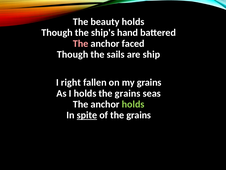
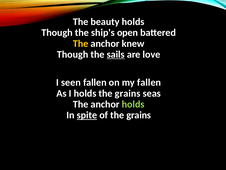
hand: hand -> open (128, 33)
The colour: pink -> yellow (81, 43)
faced: faced -> knew (133, 43)
sails underline: none -> present (116, 54)
ship: ship -> love (151, 54)
right: right -> seen (71, 82)
my grains: grains -> fallen (149, 82)
